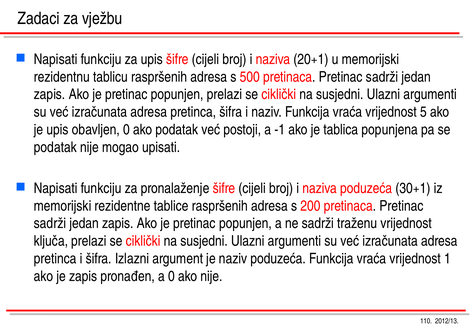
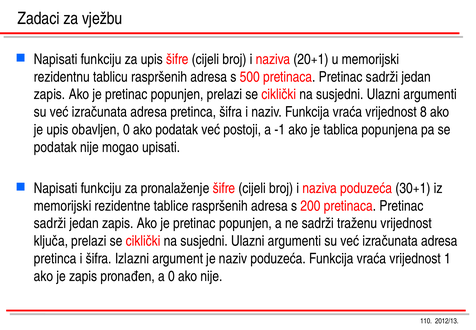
5: 5 -> 8 (424, 112)
